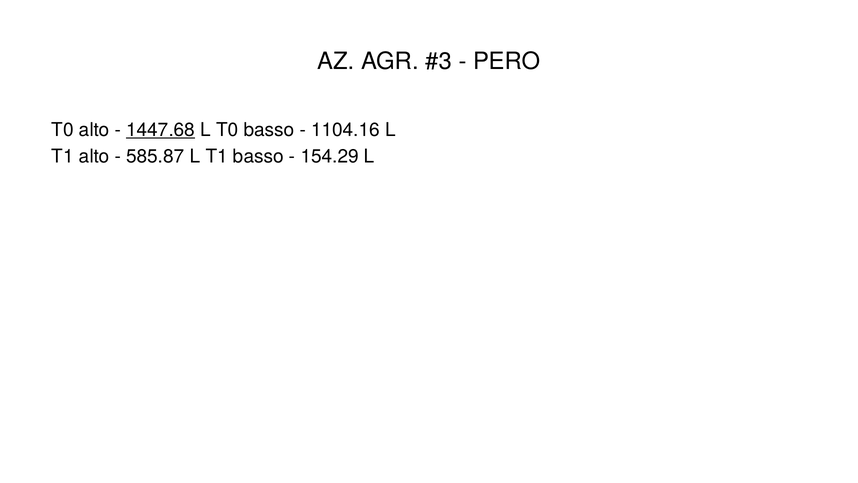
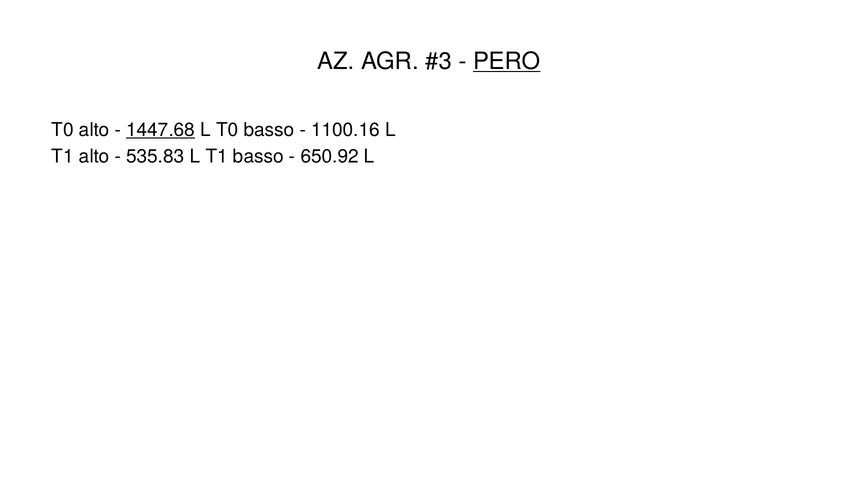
PERO underline: none -> present (507, 61)
1104.16: 1104.16 -> 1100.16 (346, 130)
585.87: 585.87 -> 535.83 (155, 156)
154.29: 154.29 -> 650.92 (330, 156)
